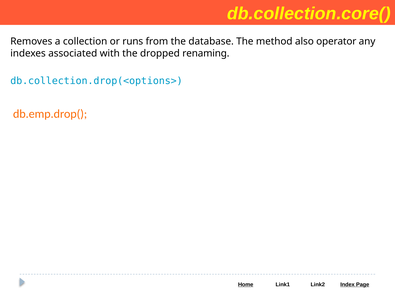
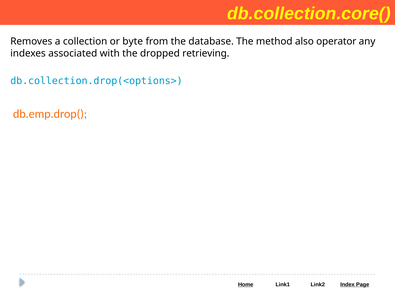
runs: runs -> byte (133, 41)
renaming: renaming -> retrieving (206, 53)
